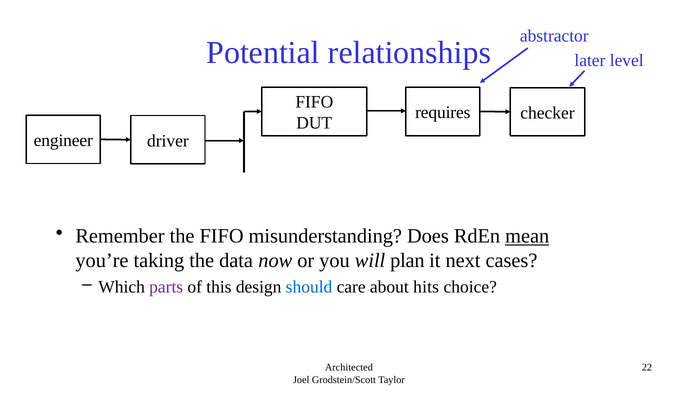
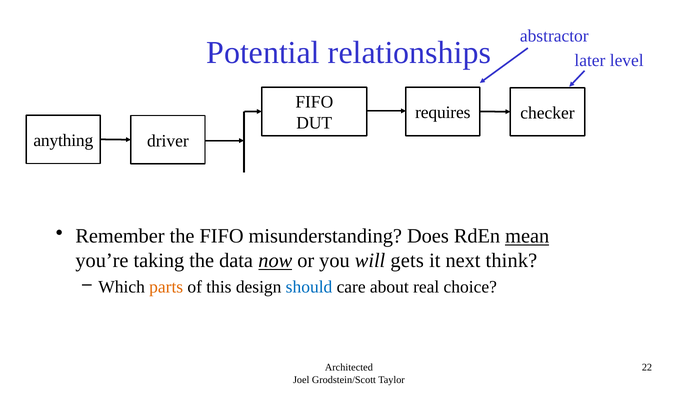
engineer: engineer -> anything (63, 140)
now underline: none -> present (275, 260)
plan: plan -> gets (407, 260)
cases: cases -> think (511, 260)
parts colour: purple -> orange (166, 286)
hits: hits -> real (426, 286)
